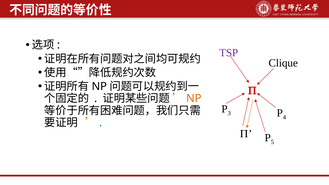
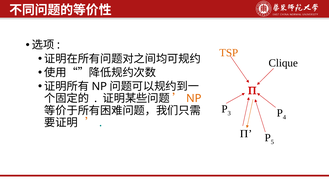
TSP colour: purple -> orange (229, 53)
